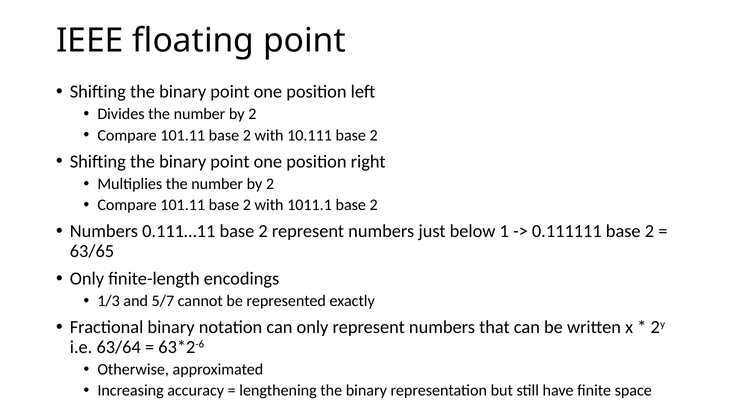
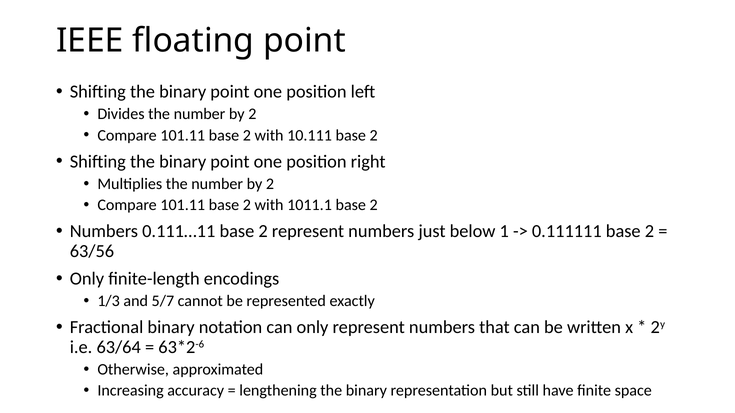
63/65: 63/65 -> 63/56 (92, 251)
